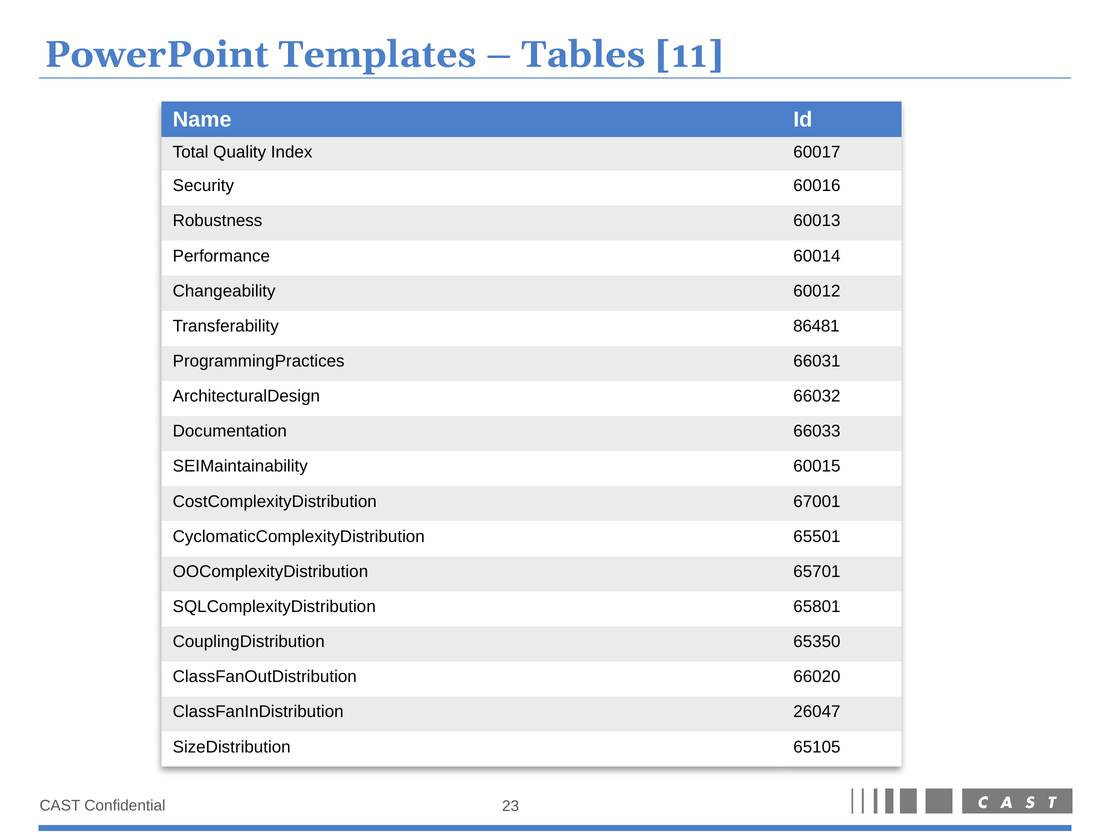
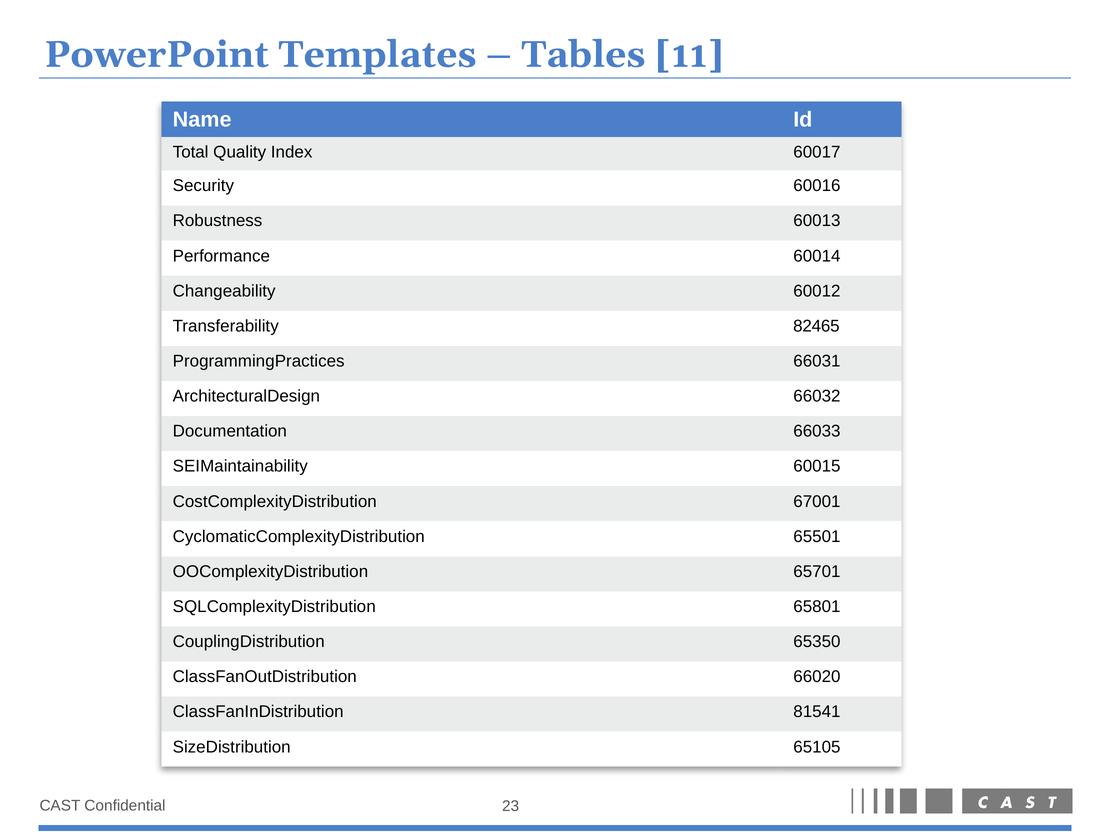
86481: 86481 -> 82465 (816, 326)
26047: 26047 -> 81541 (817, 712)
